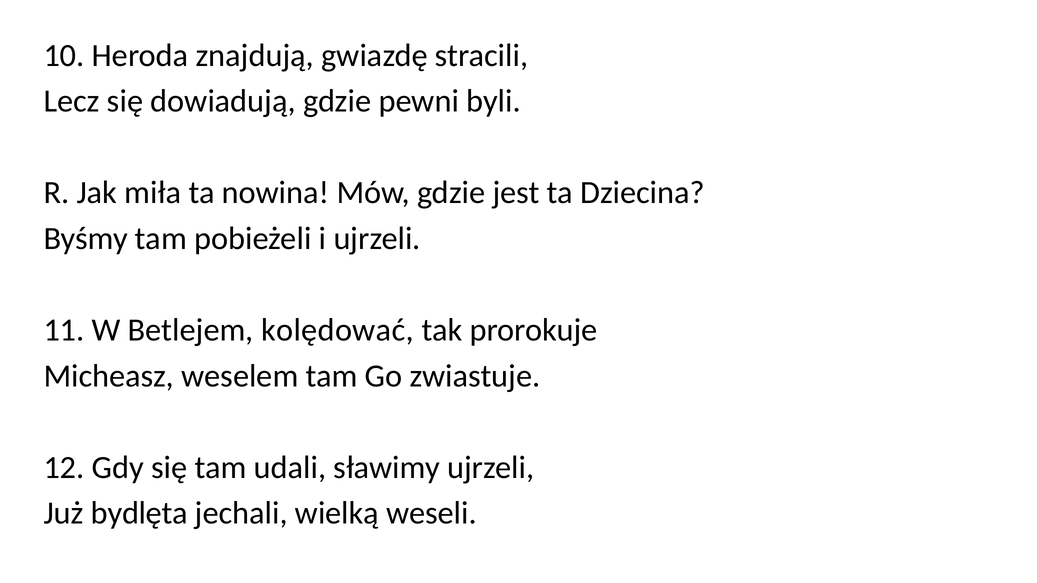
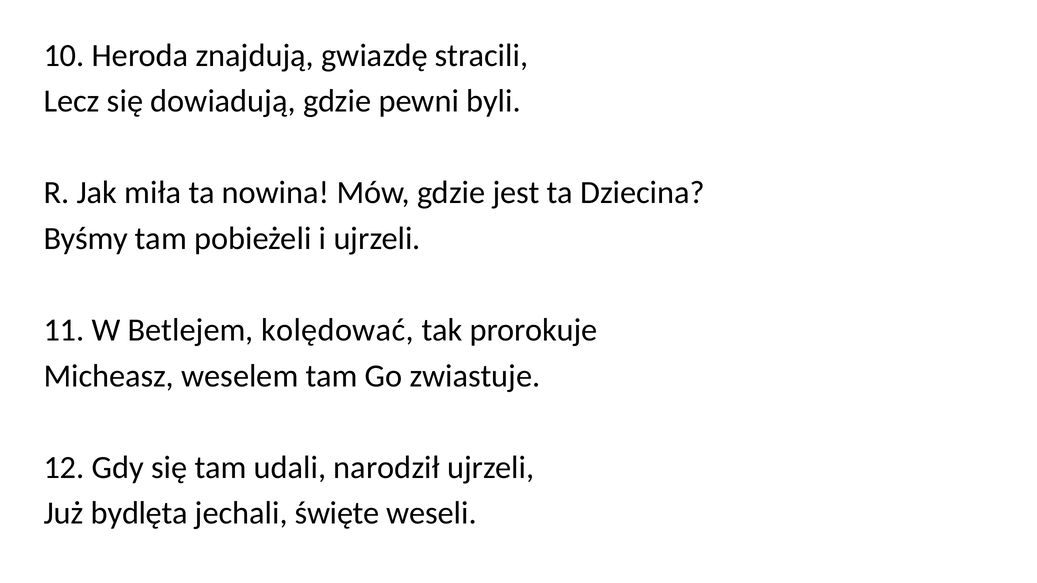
sławimy: sławimy -> narodził (387, 468)
wielką: wielką -> święte (337, 513)
